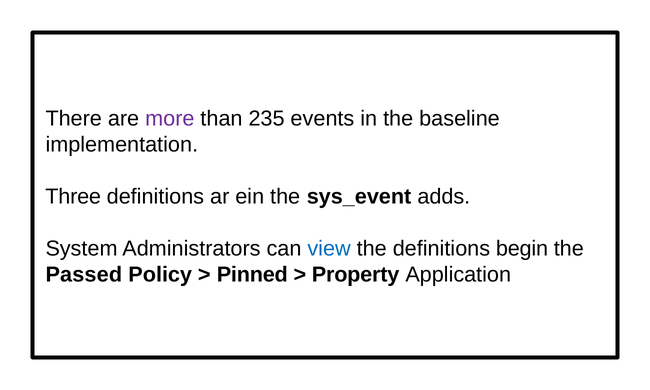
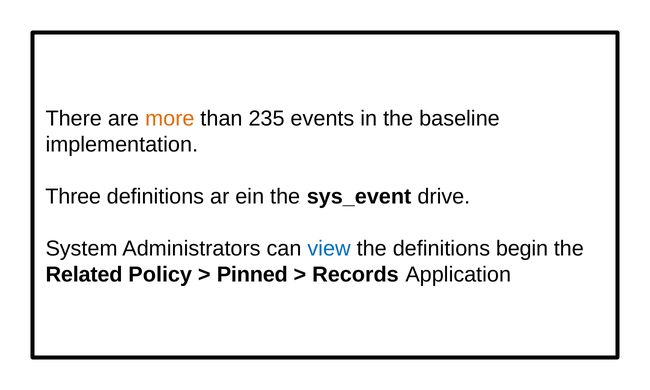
more colour: purple -> orange (170, 118)
adds: adds -> drive (444, 196)
Passed: Passed -> Related (84, 274)
Property: Property -> Records (355, 274)
